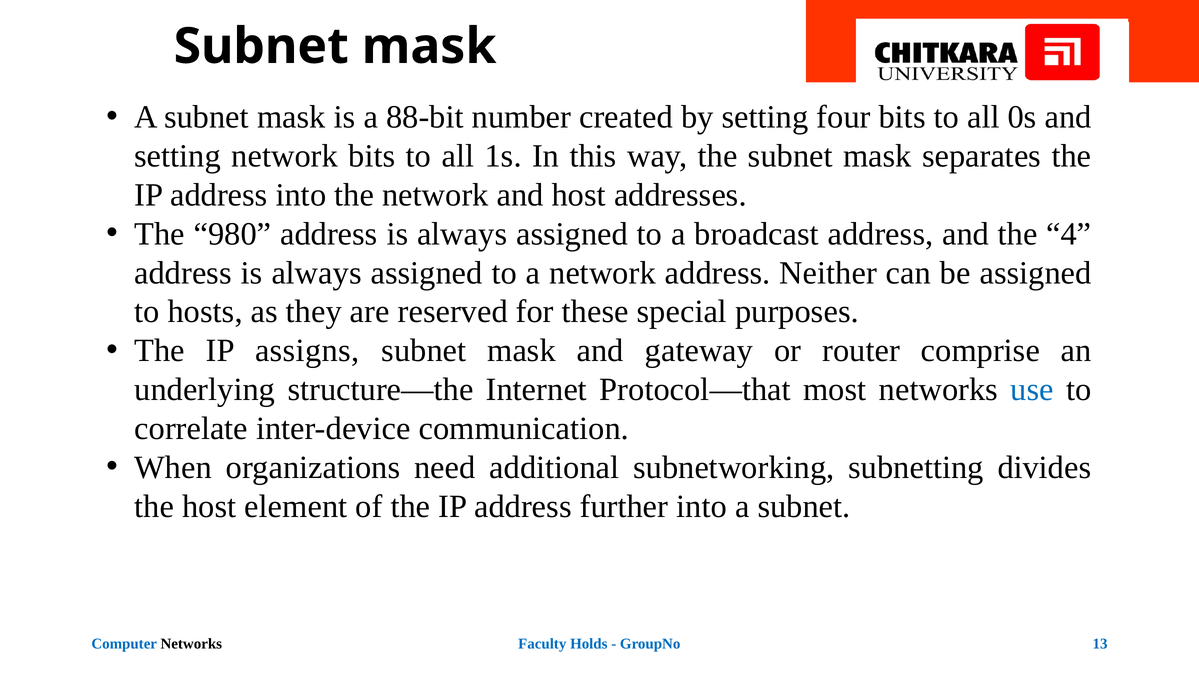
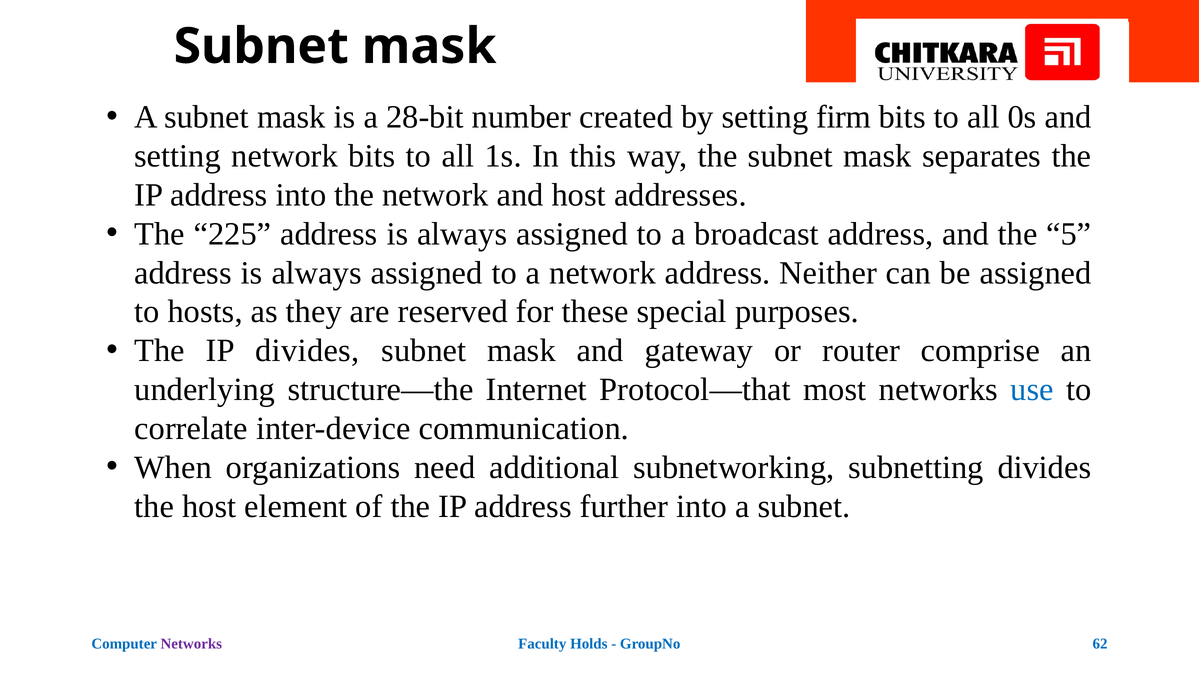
88-bit: 88-bit -> 28-bit (425, 117)
four: four -> firm (844, 117)
980: 980 -> 225 (232, 234)
4: 4 -> 5 (1069, 234)
IP assigns: assigns -> divides (307, 351)
Networks colour: black -> purple (191, 644)
13: 13 -> 62 (1100, 644)
